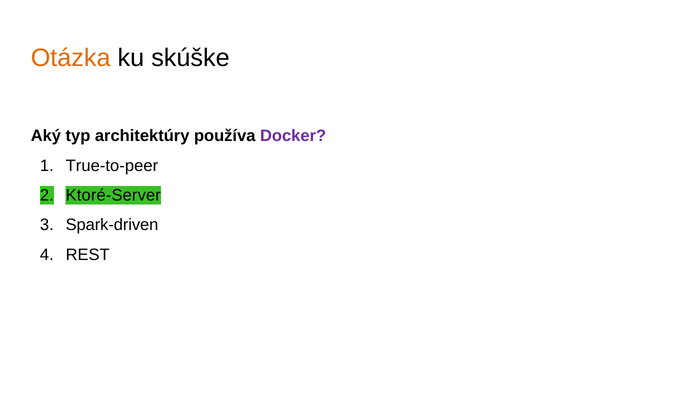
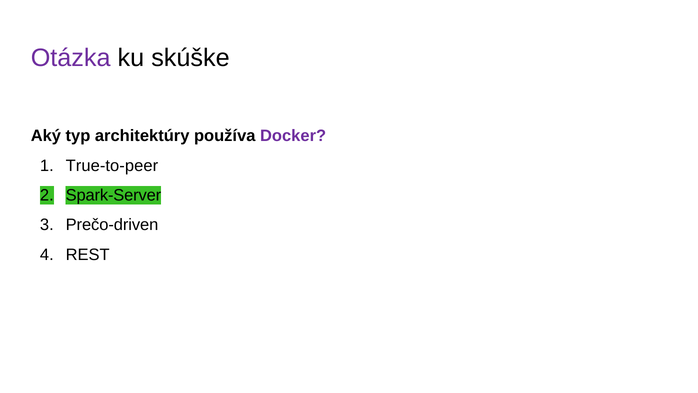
Otázka colour: orange -> purple (71, 58)
Ktoré-Server: Ktoré-Server -> Spark-Server (113, 195)
Spark-driven: Spark-driven -> Prečo-driven (112, 225)
